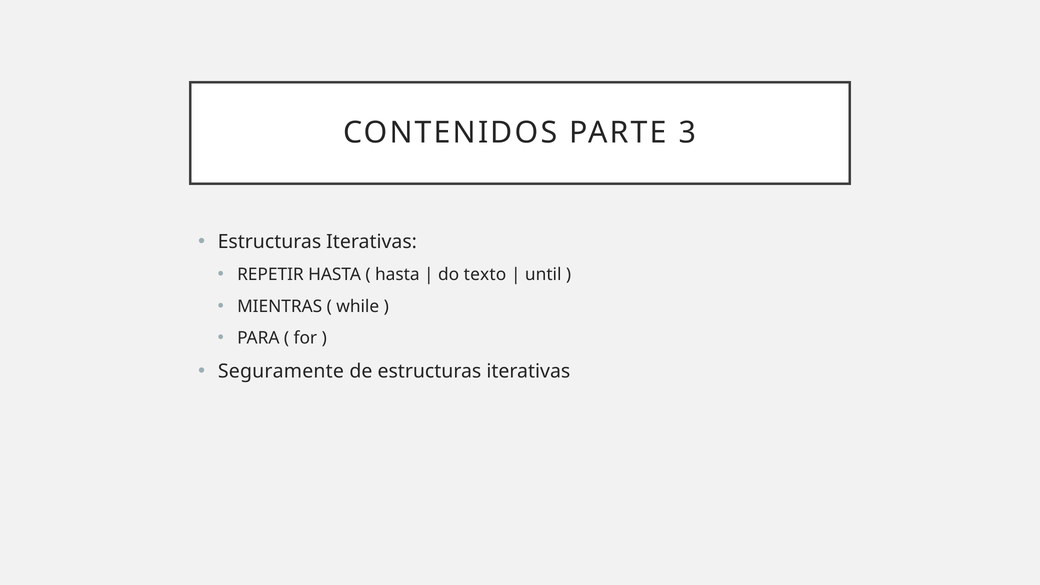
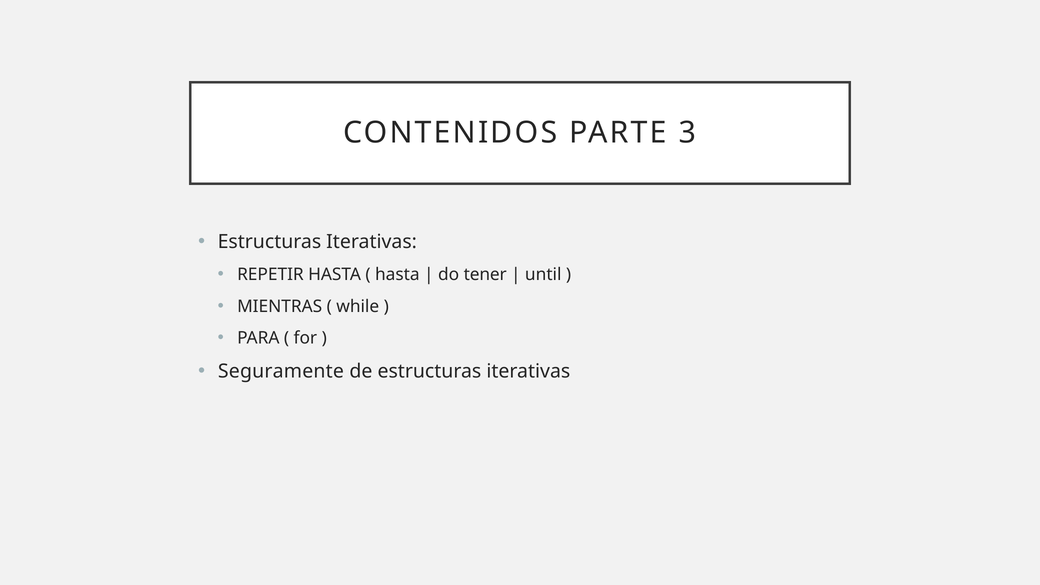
texto: texto -> tener (485, 275)
